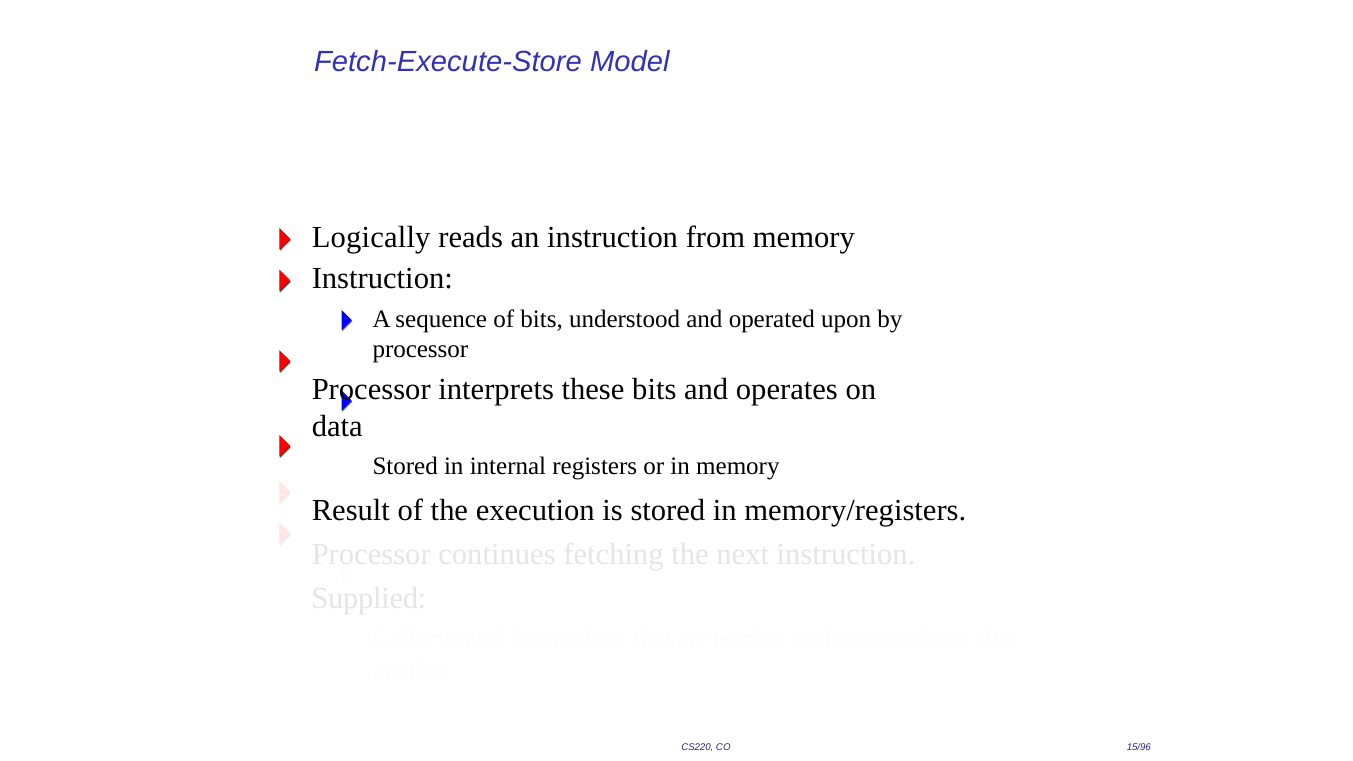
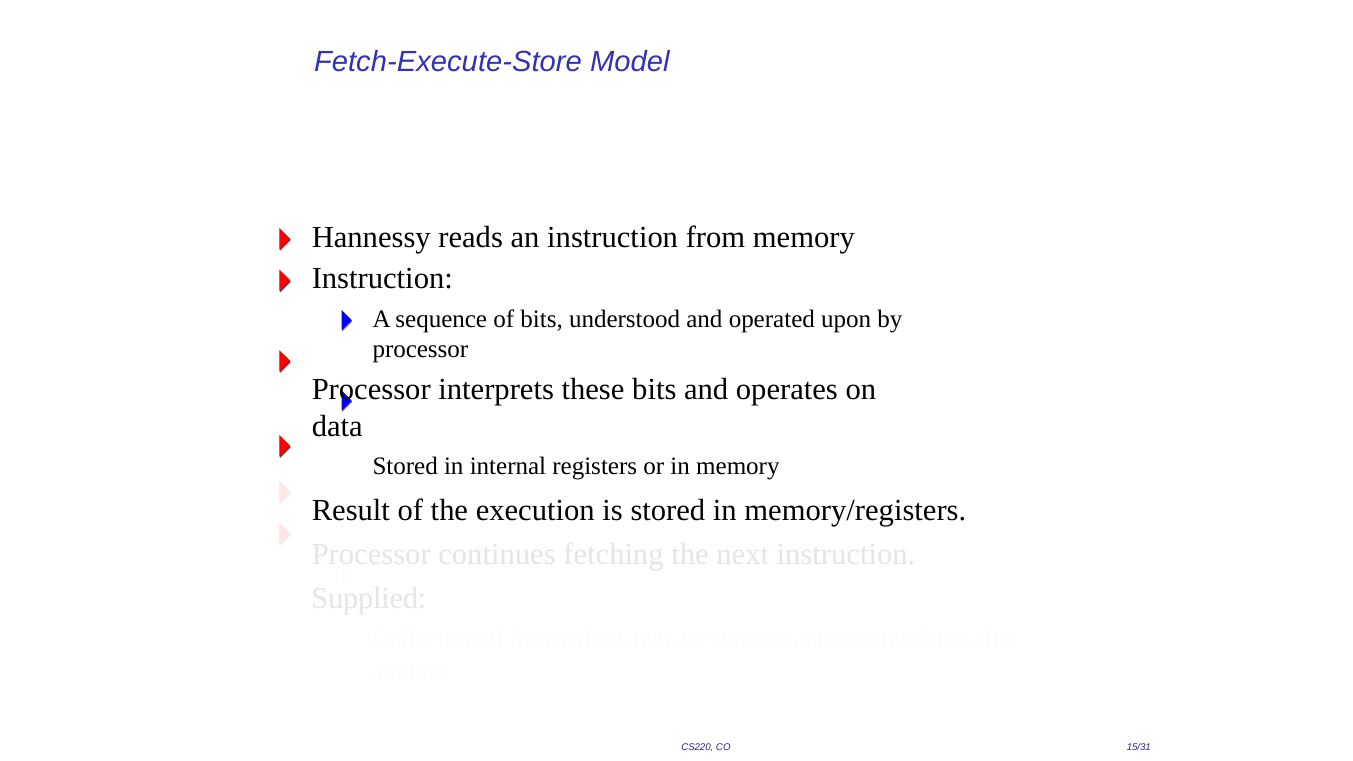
Logically: Logically -> Hannessy (371, 237)
15/96: 15/96 -> 15/31 (1139, 748)
